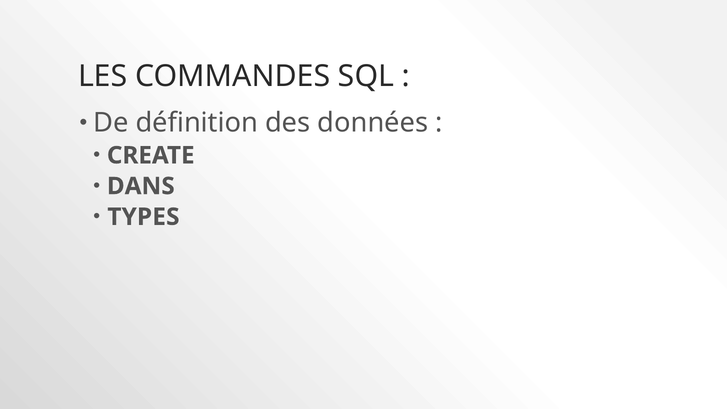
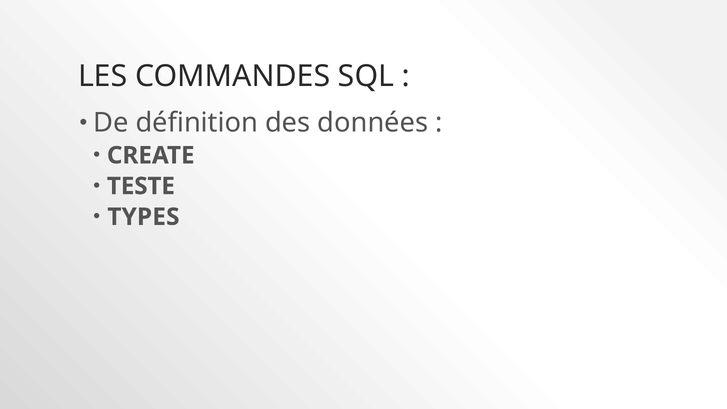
DANS: DANS -> TESTE (141, 186)
